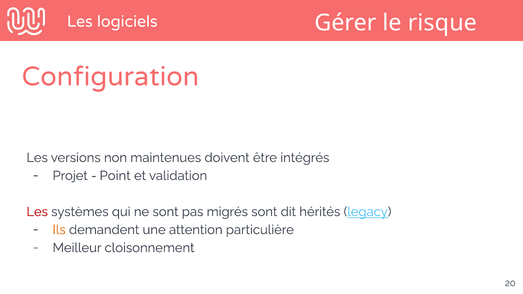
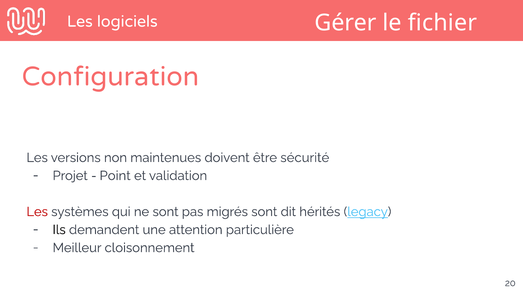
risque: risque -> fichier (442, 23)
intégrés: intégrés -> sécurité (305, 158)
Ils colour: orange -> black (59, 230)
